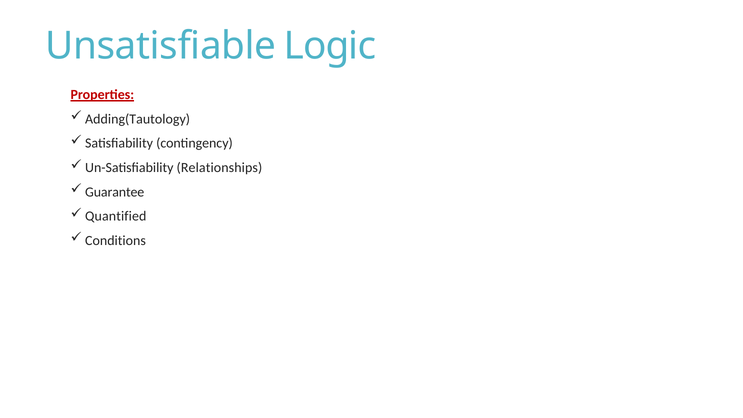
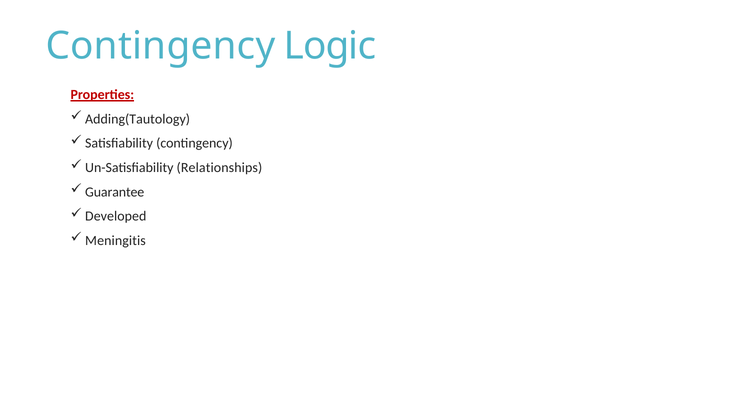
Unsatisfiable: Unsatisfiable -> Contingency (160, 46)
Quantified: Quantified -> Developed (116, 216)
Conditions: Conditions -> Meningitis (115, 240)
